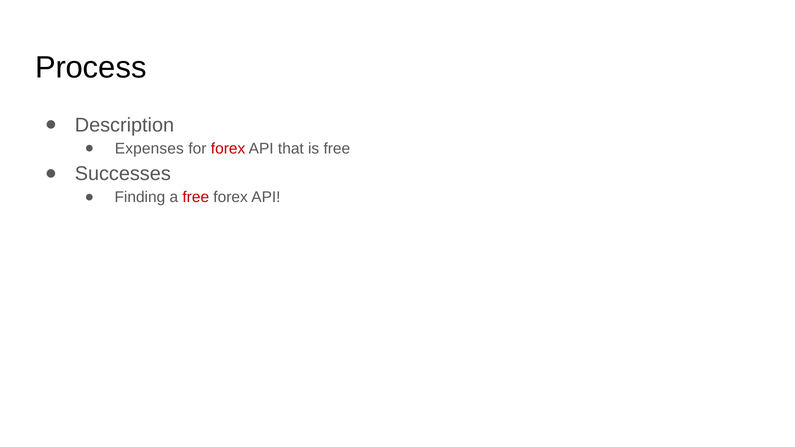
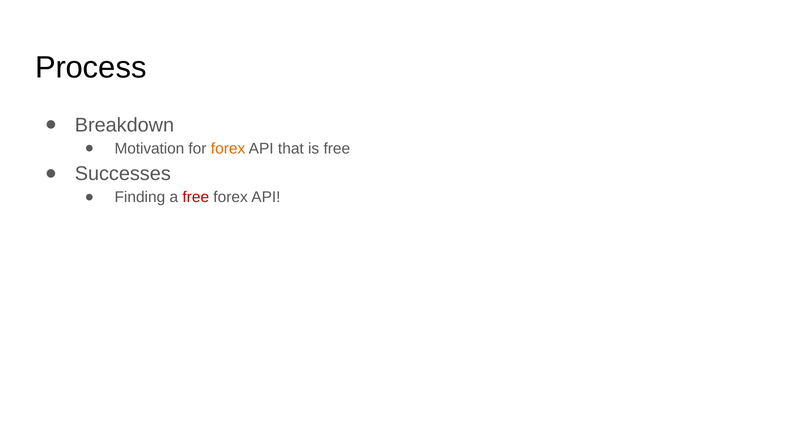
Description: Description -> Breakdown (124, 125)
Expenses: Expenses -> Motivation (149, 149)
forex colour: red -> orange (228, 149)
